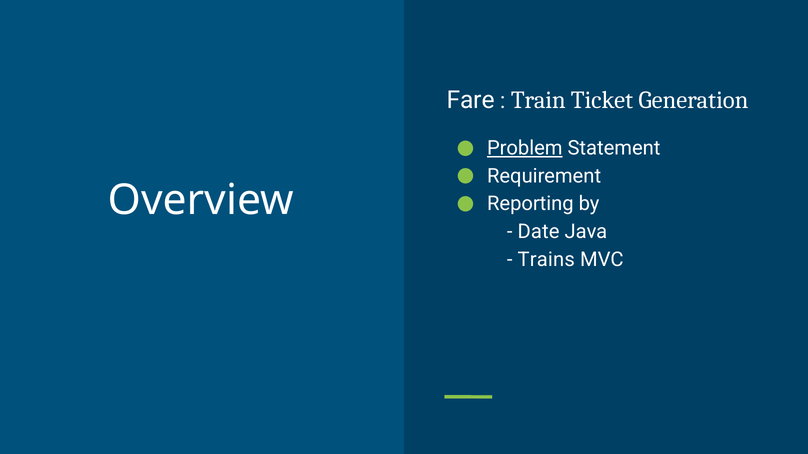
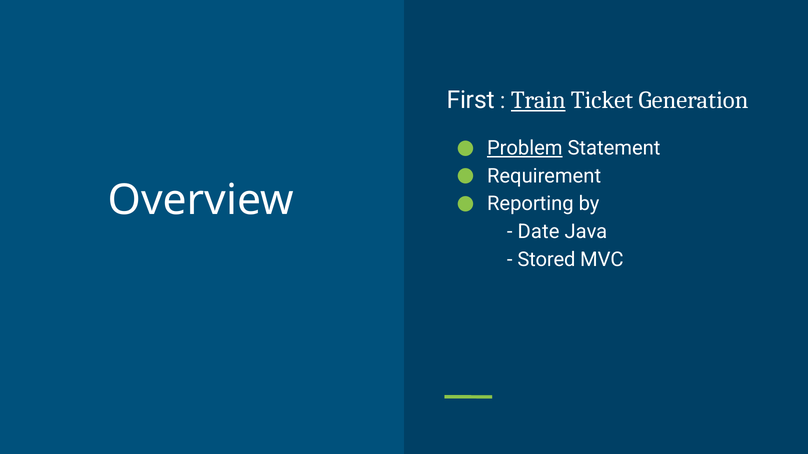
Fare: Fare -> First (471, 100)
Train underline: none -> present (538, 100)
Trains: Trains -> Stored (546, 260)
